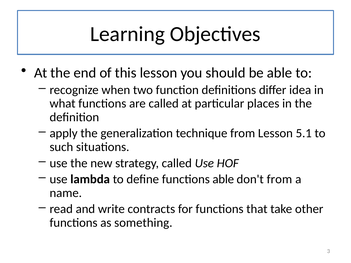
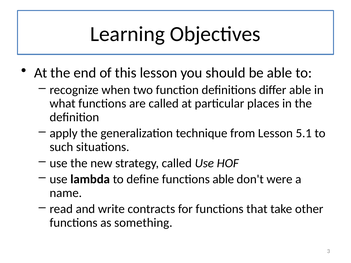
differ idea: idea -> able (300, 90)
don't from: from -> were (279, 179)
